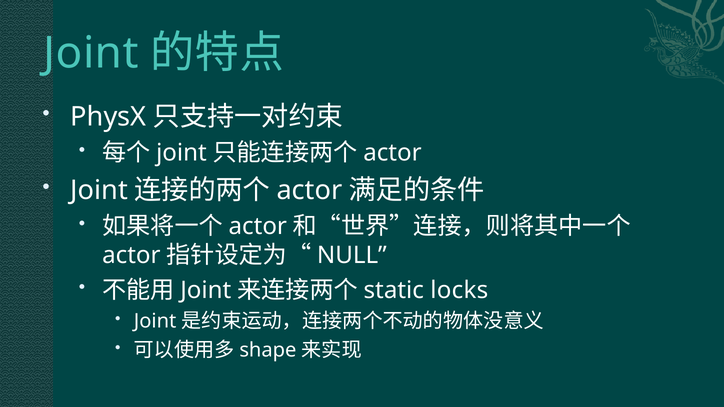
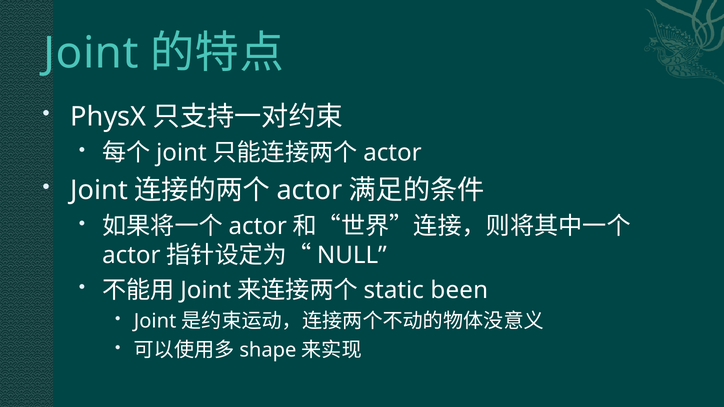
locks: locks -> been (459, 290)
